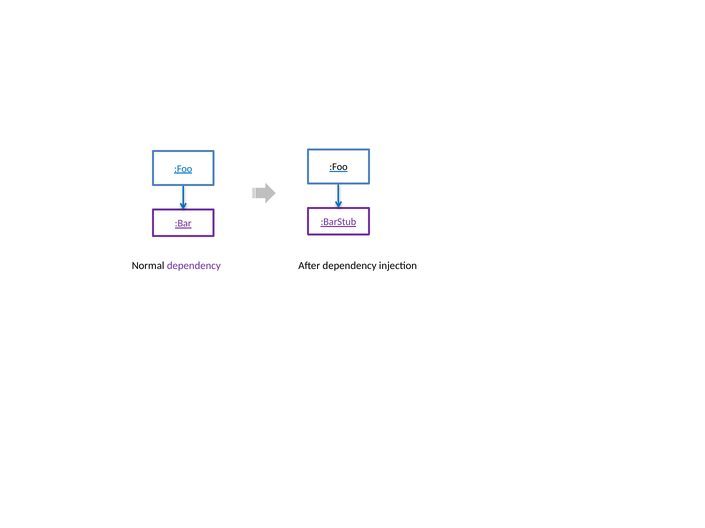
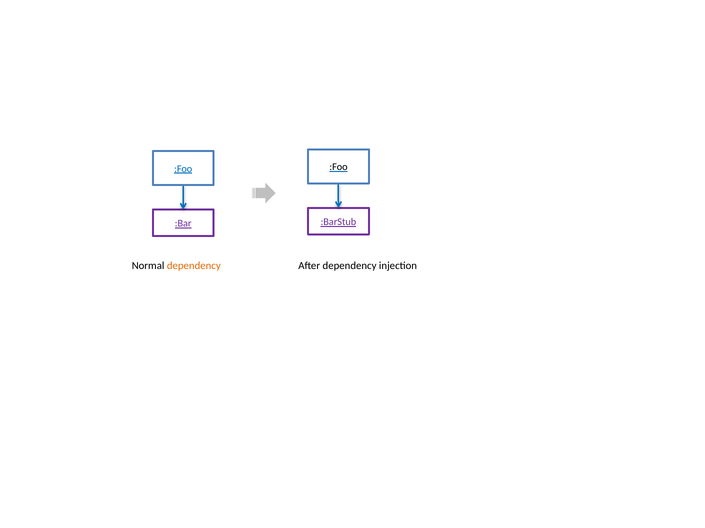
dependency colour: purple -> orange (194, 266)
